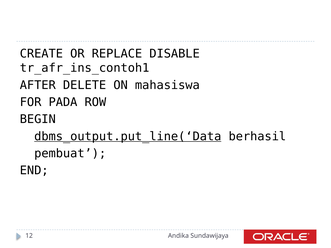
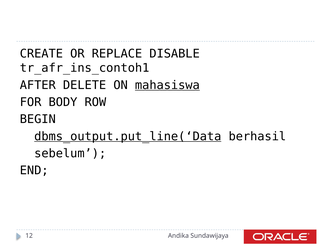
mahasiswa underline: none -> present (167, 85)
PADA: PADA -> BODY (63, 102)
pembuat: pembuat -> sebelum (70, 154)
